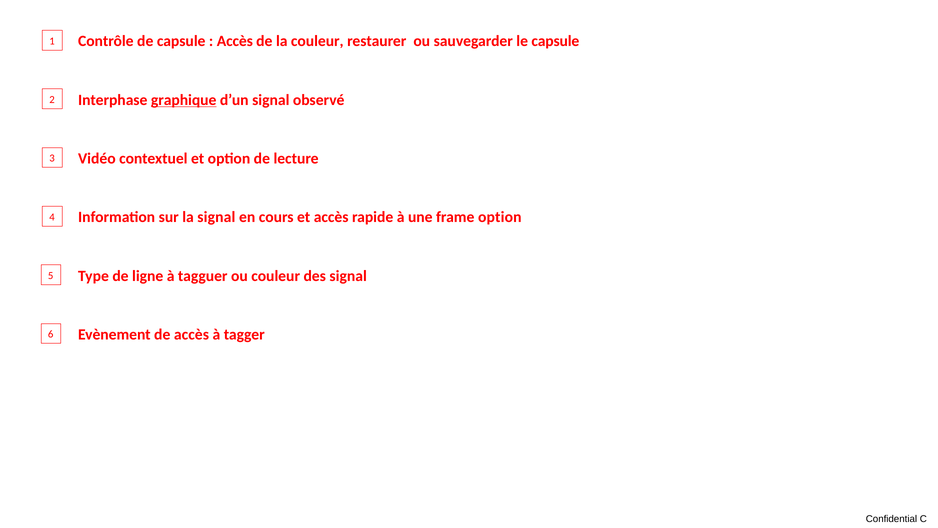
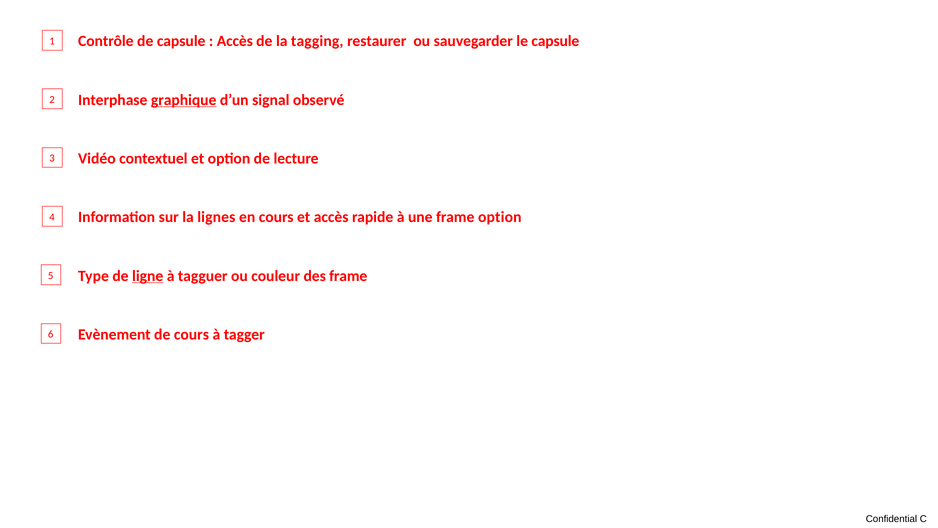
la couleur: couleur -> tagging (317, 41)
la signal: signal -> lignes (216, 217)
ligne underline: none -> present (148, 276)
des signal: signal -> frame (348, 276)
de accès: accès -> cours (191, 334)
